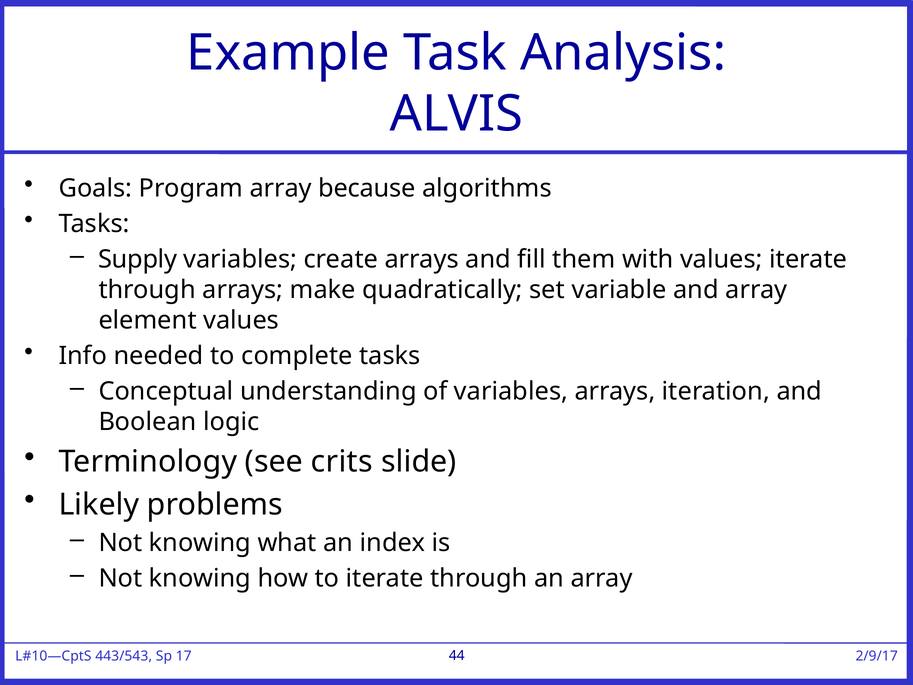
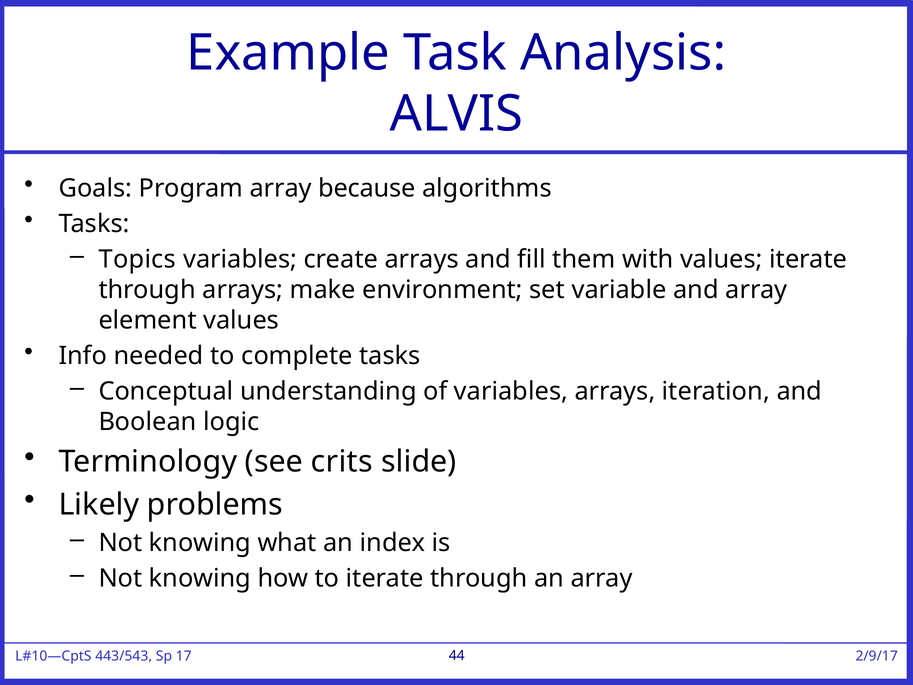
Supply: Supply -> Topics (137, 259)
quadratically: quadratically -> environment (443, 290)
